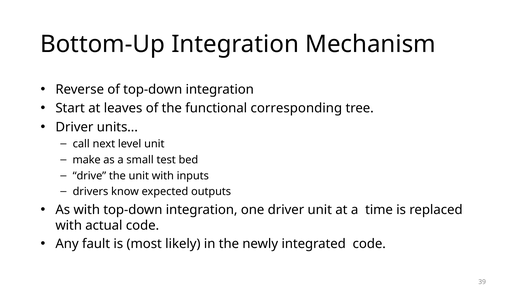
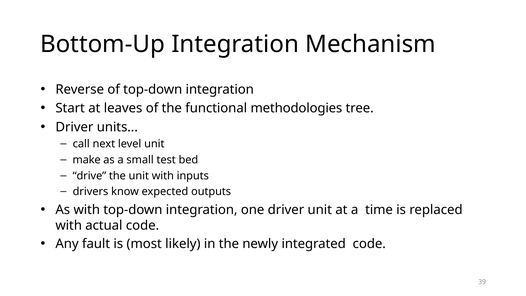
corresponding: corresponding -> methodologies (296, 108)
